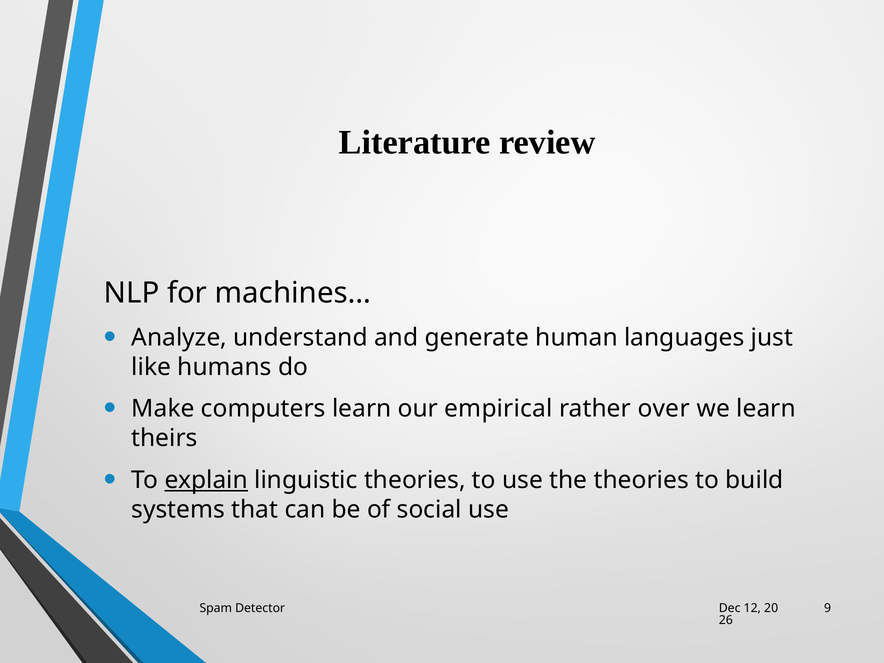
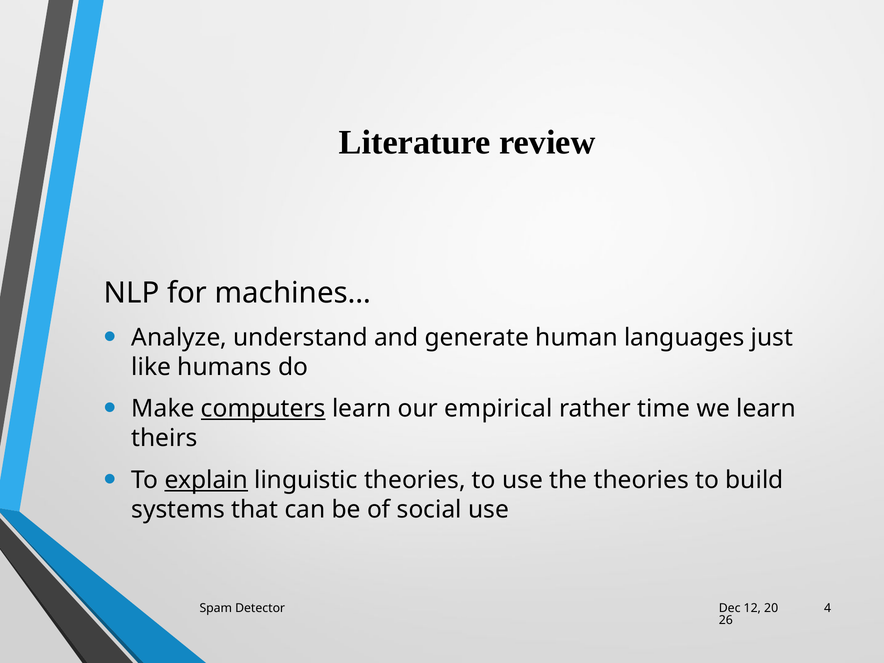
computers underline: none -> present (263, 409)
over: over -> time (664, 409)
9: 9 -> 4 (828, 608)
